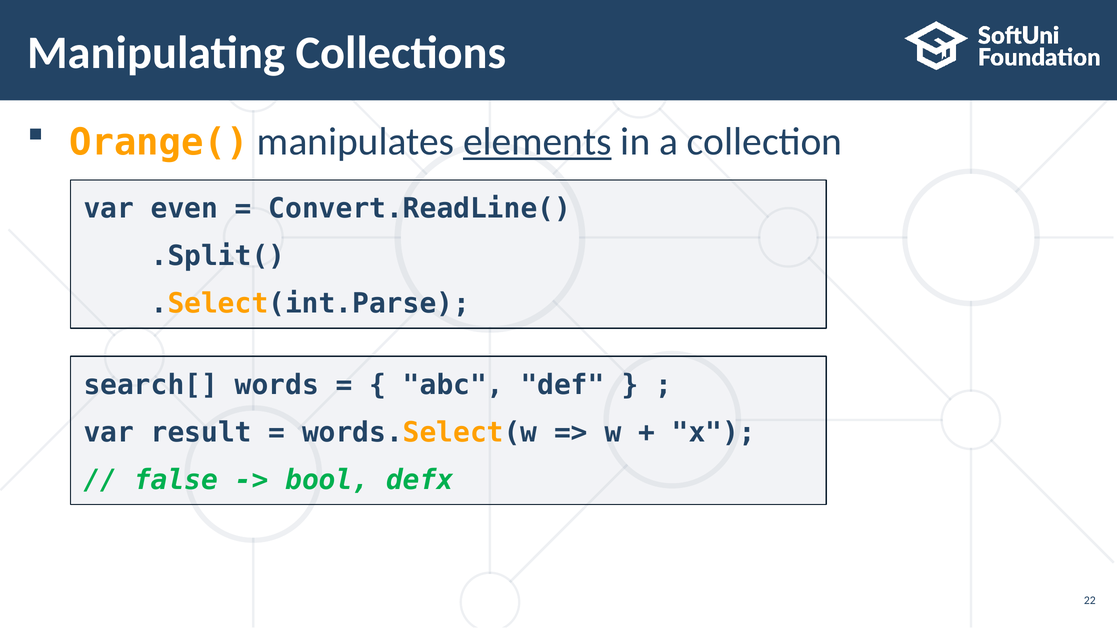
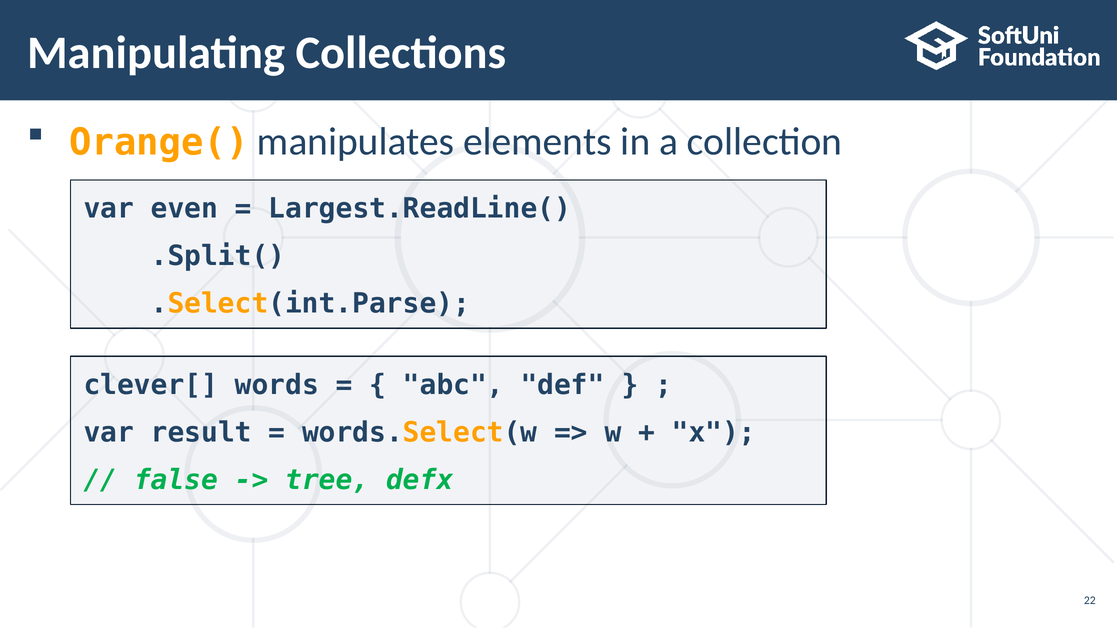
elements underline: present -> none (537, 142)
Convert.ReadLine(: Convert.ReadLine( -> Largest.ReadLine( (420, 209)
search[: search[ -> clever[ (151, 385)
bool: bool -> tree (327, 480)
